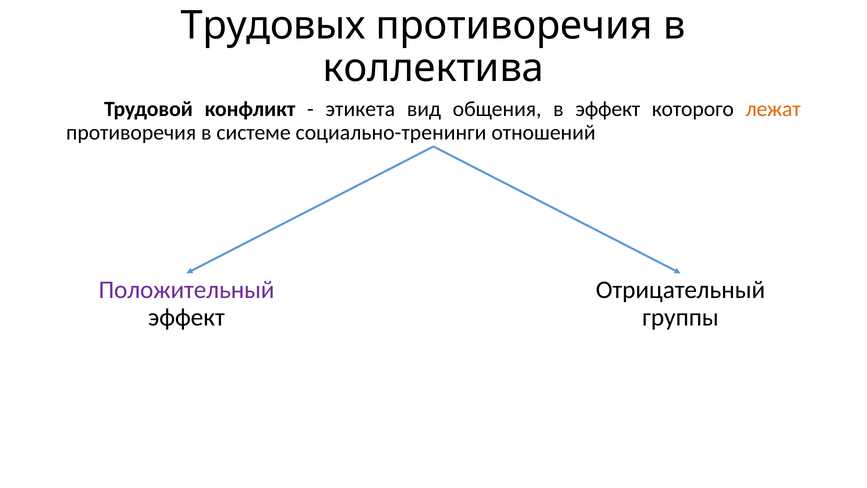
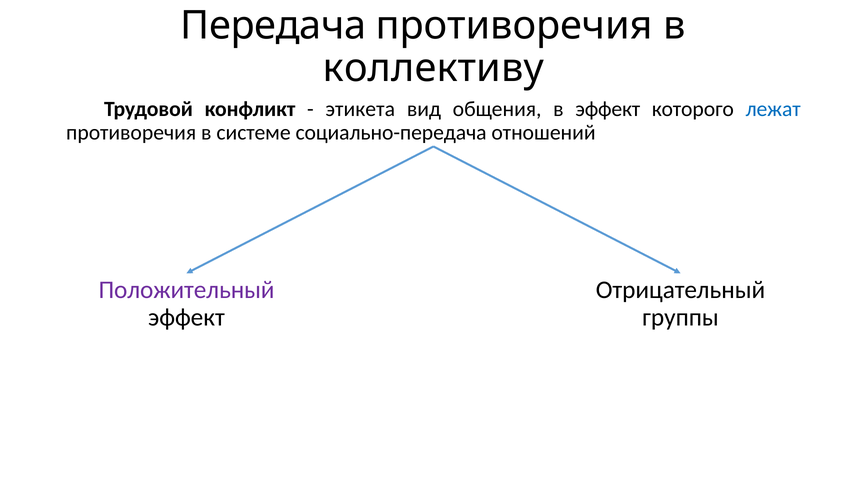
Трудовых: Трудовых -> Передача (273, 25)
коллектива: коллектива -> коллективу (433, 68)
лежат colour: orange -> blue (773, 109)
социально-тренинги: социально-тренинги -> социально-передача (391, 132)
